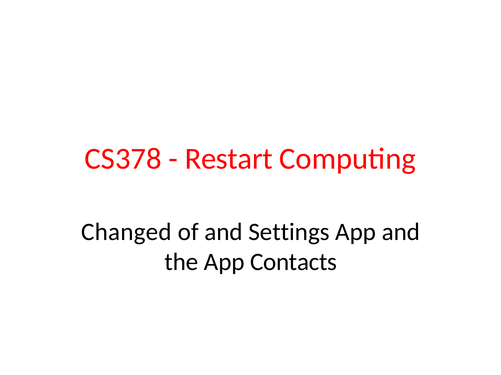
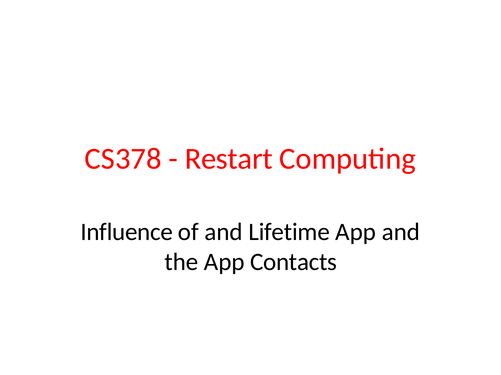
Changed: Changed -> Influence (127, 232)
Settings: Settings -> Lifetime (289, 232)
